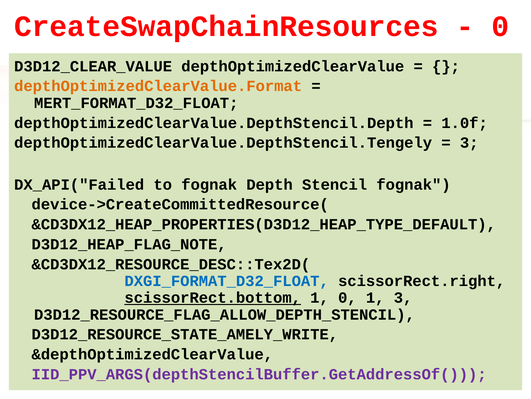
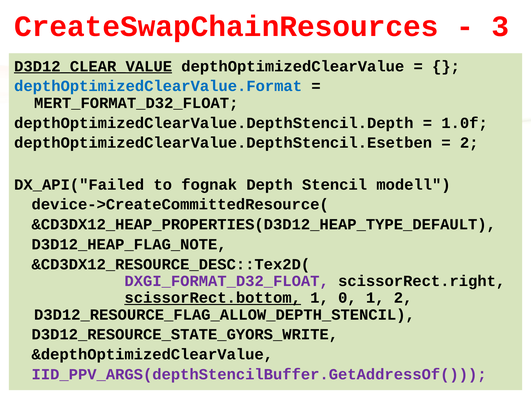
0: 0 -> 3 (500, 26)
D3D12_CLEAR_VALUE underline: none -> present (93, 66)
depthOptimizedClearValue.Format colour: orange -> blue (158, 86)
depthOptimizedClearValue.DepthStencil.Tengely: depthOptimizedClearValue.DepthStencil.Tengely -> depthOptimizedClearValue.DepthStencil.Esetben (223, 143)
3: 3 -> 2 (469, 143)
Stencil fognak: fognak -> modell (414, 184)
DXGI_FORMAT_D32_FLOAT colour: blue -> purple (227, 281)
1 3: 3 -> 2 (403, 297)
D3D12_RESOURCE_STATE_AMELY_WRITE: D3D12_RESOURCE_STATE_AMELY_WRITE -> D3D12_RESOURCE_STATE_GYORS_WRITE (185, 334)
